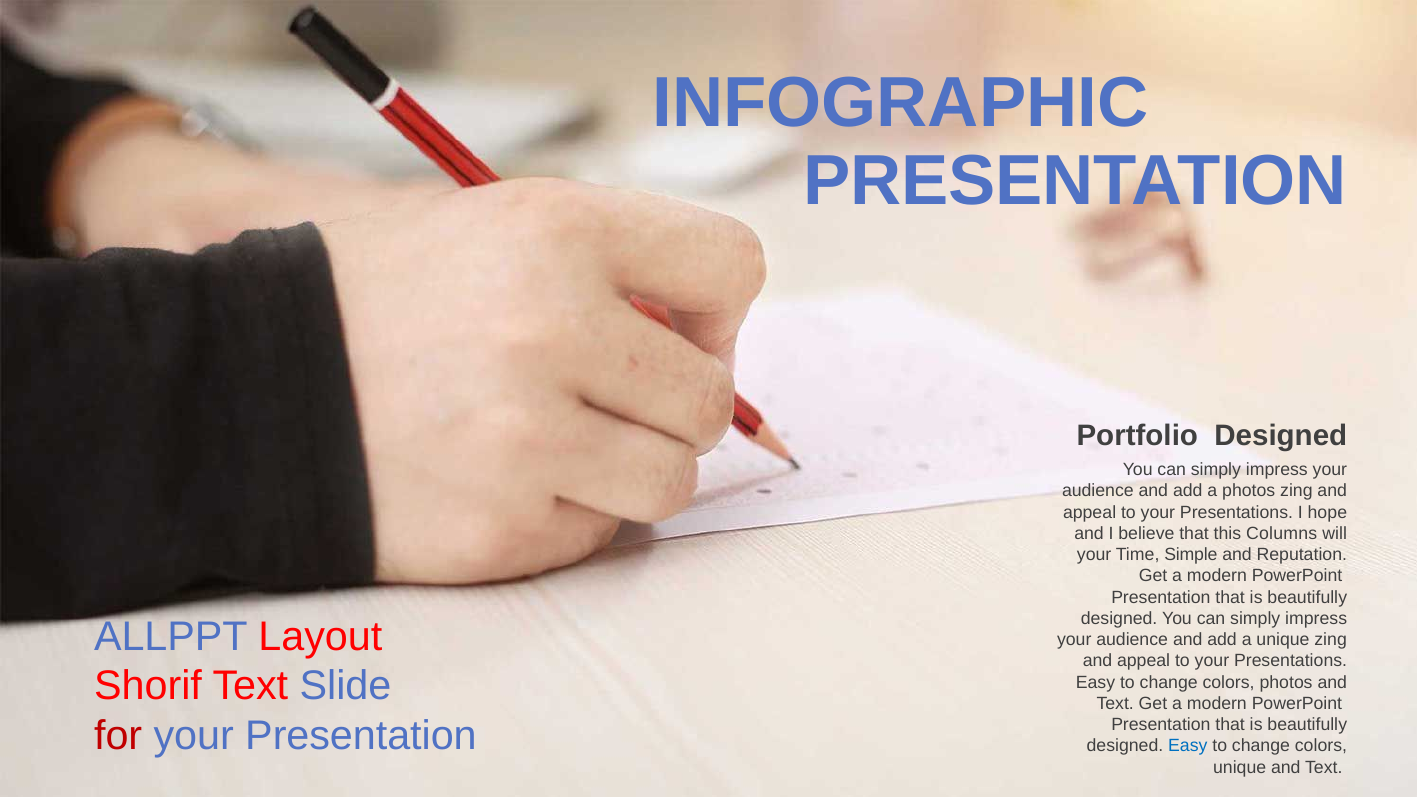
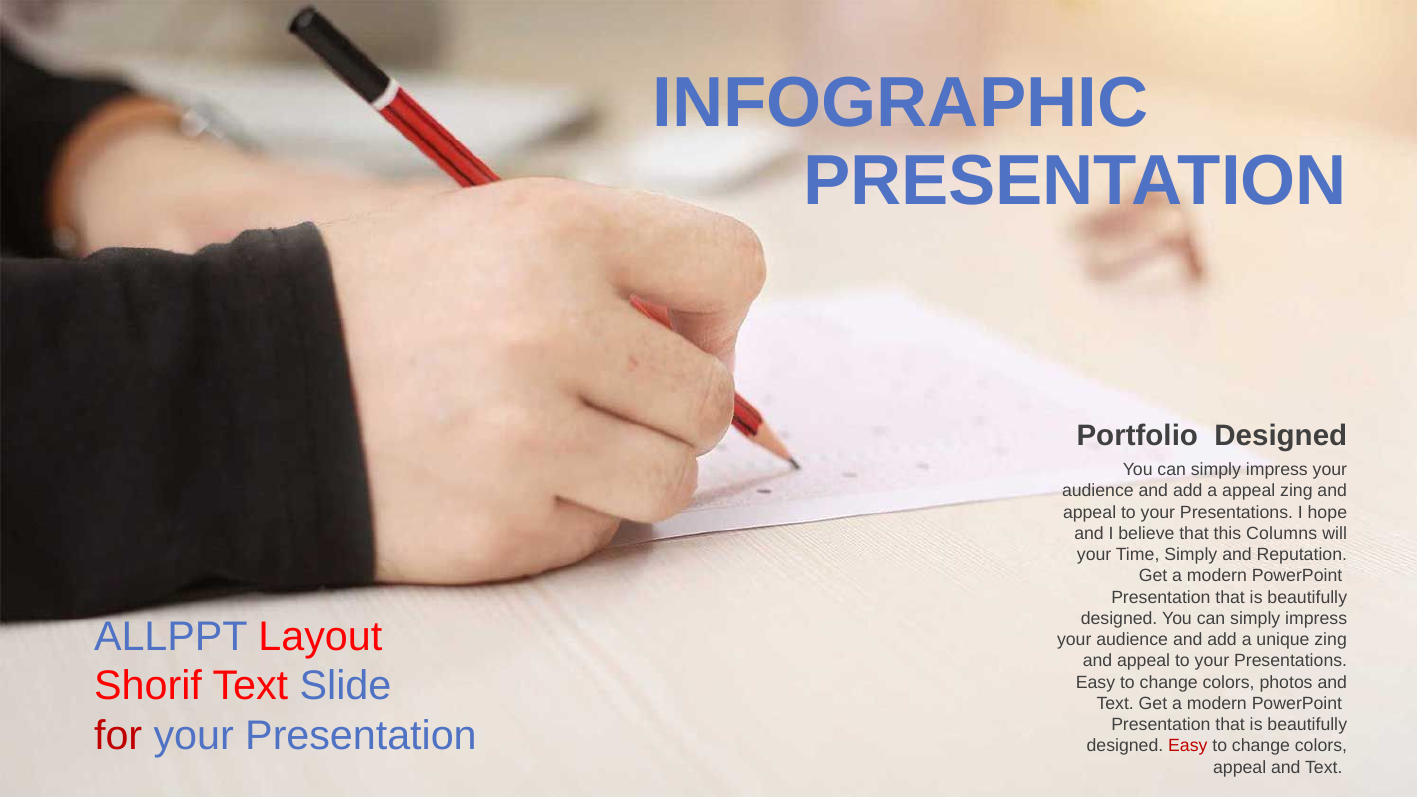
a photos: photos -> appeal (1249, 491)
Time Simple: Simple -> Simply (1191, 555)
Easy colour: blue -> red (1188, 746)
unique: unique -> appeal (1240, 767)
